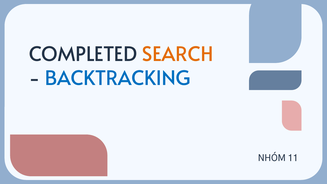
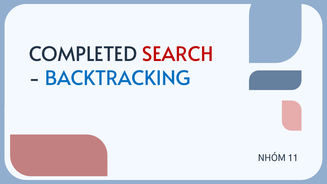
SEARCH colour: orange -> red (178, 54)
